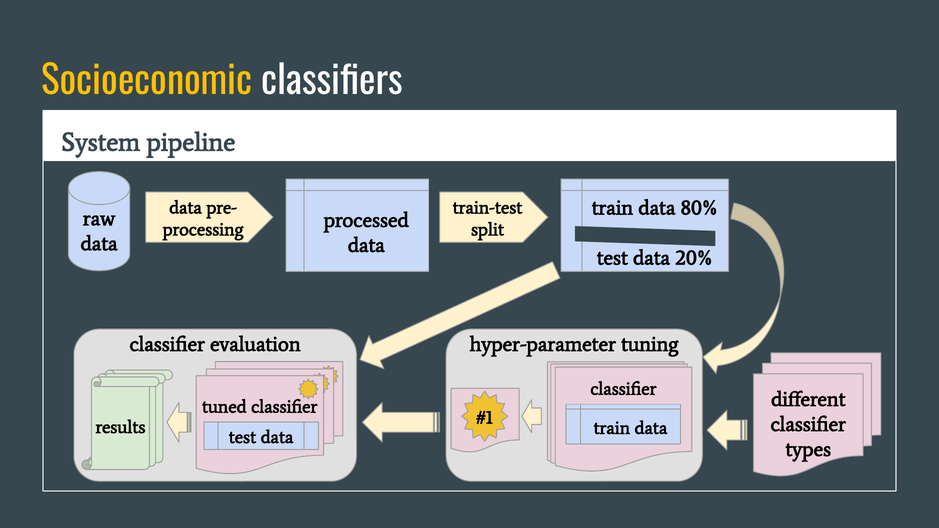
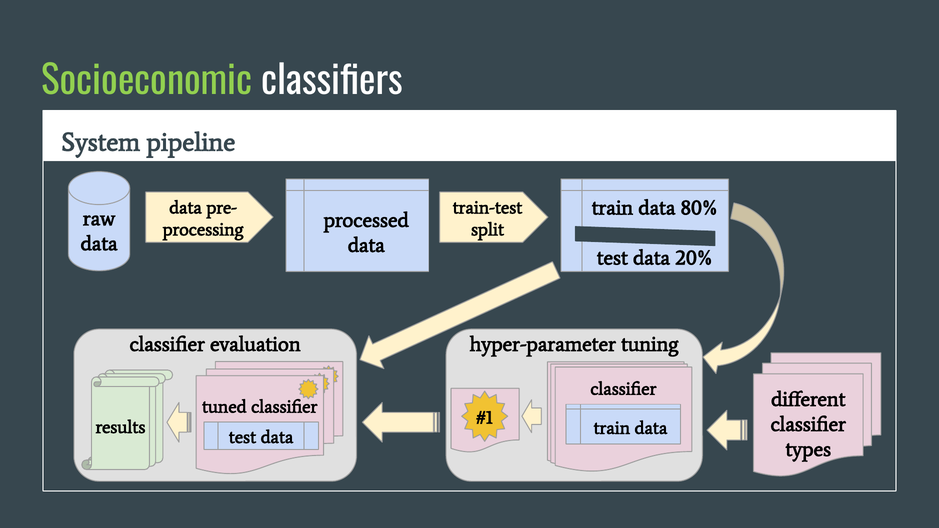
Socioeconomic colour: yellow -> light green (147, 81)
